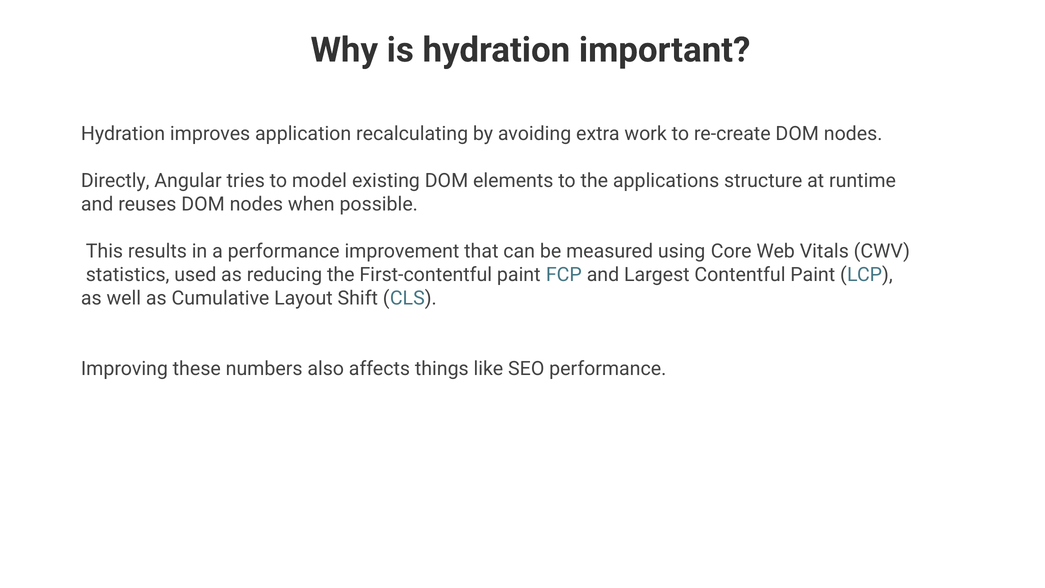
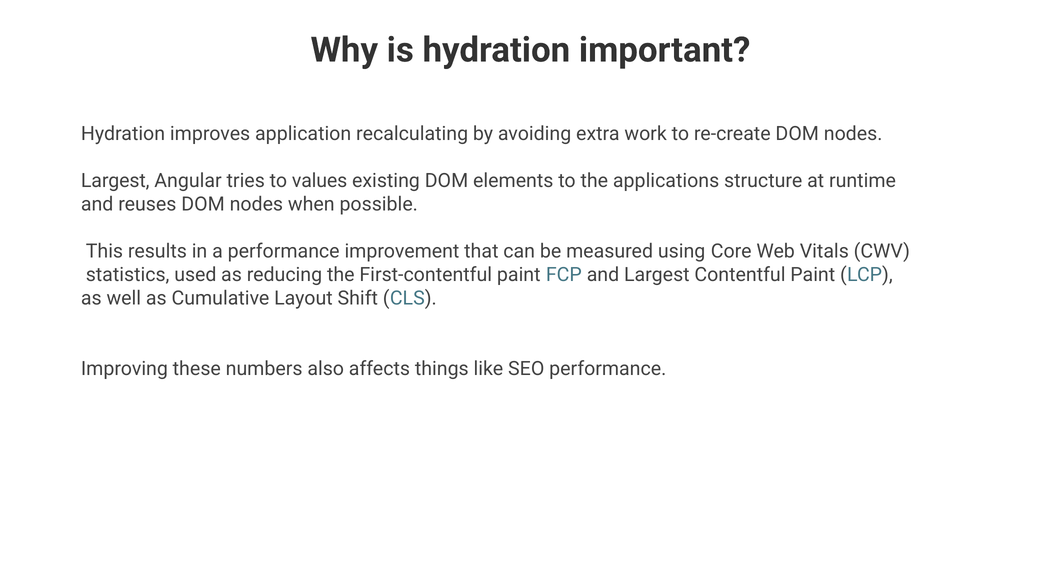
Directly: Directly -> Largest (115, 181)
model: model -> values (320, 181)
